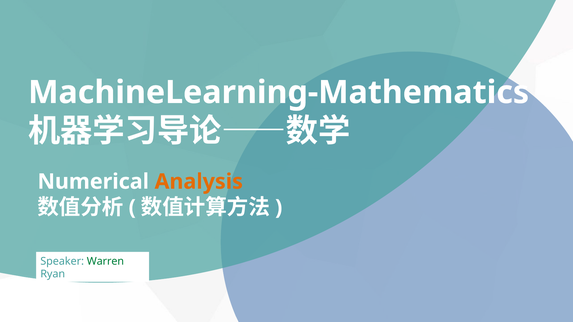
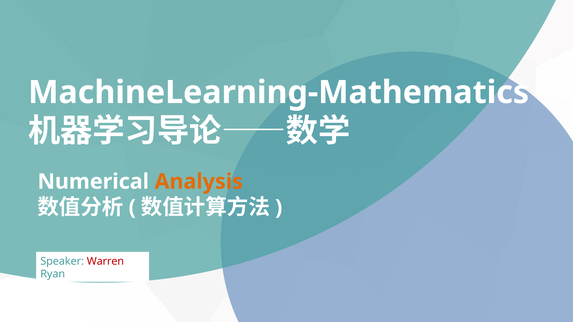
Warren colour: green -> red (105, 261)
